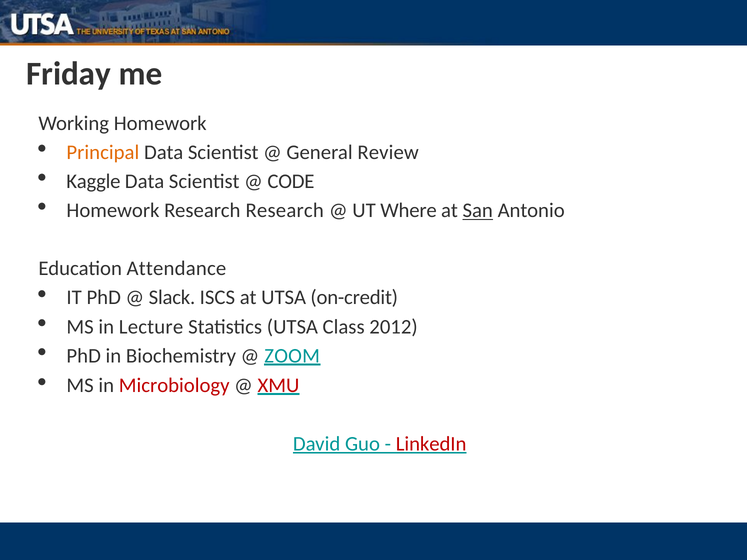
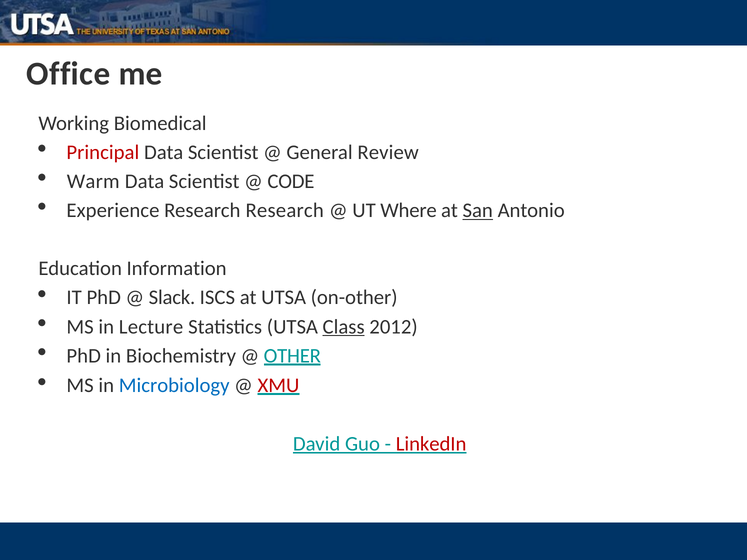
Friday: Friday -> Office (68, 74)
Working Homework: Homework -> Biomedical (160, 123)
Principal colour: orange -> red (103, 152)
Kaggle: Kaggle -> Warm (93, 182)
Homework: Homework -> Experience (113, 211)
Attendance: Attendance -> Information (177, 269)
on-credit: on-credit -> on-other (354, 298)
Class underline: none -> present (344, 327)
ZOOM: ZOOM -> OTHER (292, 356)
Microbiology colour: red -> blue (174, 385)
